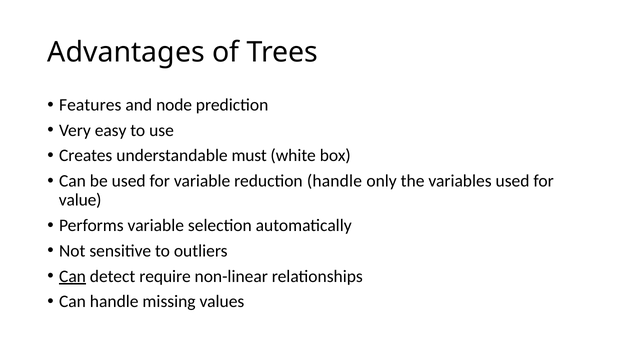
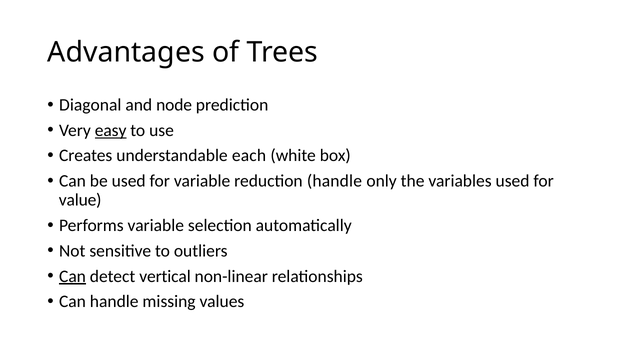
Features: Features -> Diagonal (90, 105)
easy underline: none -> present (111, 130)
must: must -> each (249, 156)
require: require -> vertical (165, 276)
